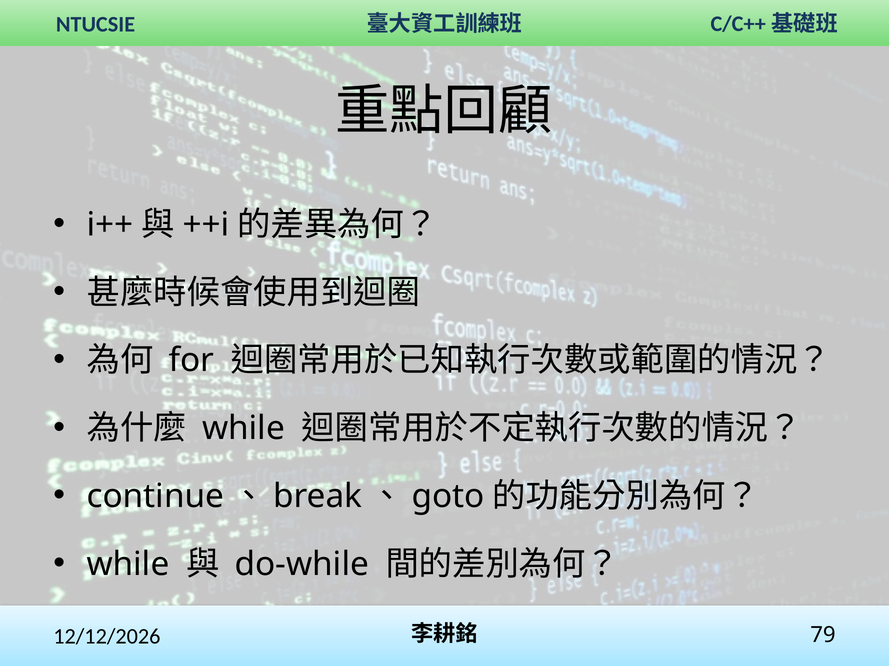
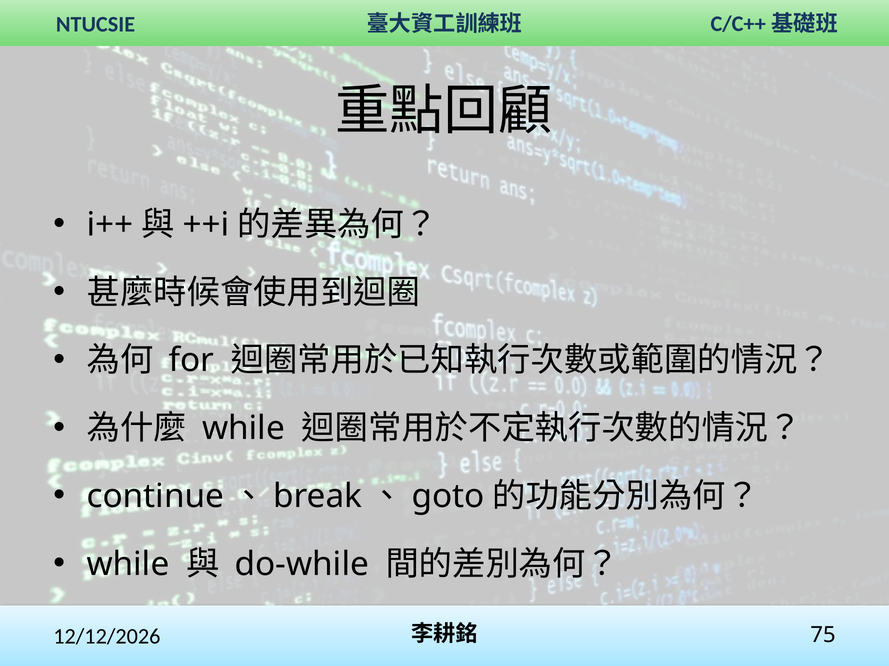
79: 79 -> 75 (823, 635)
